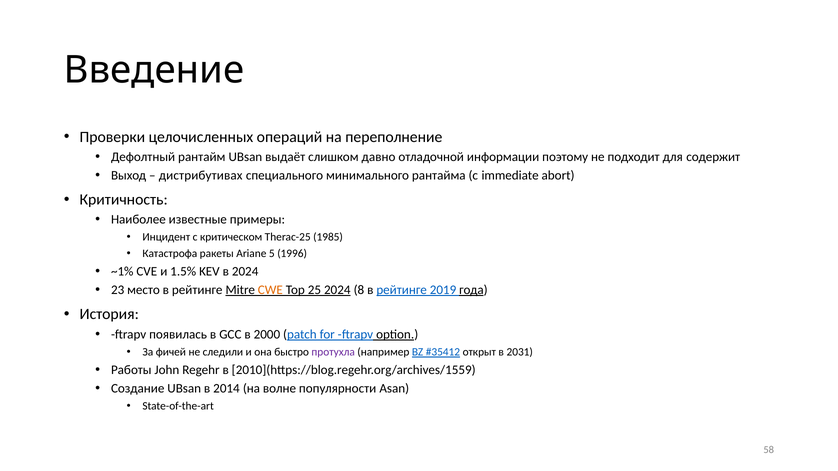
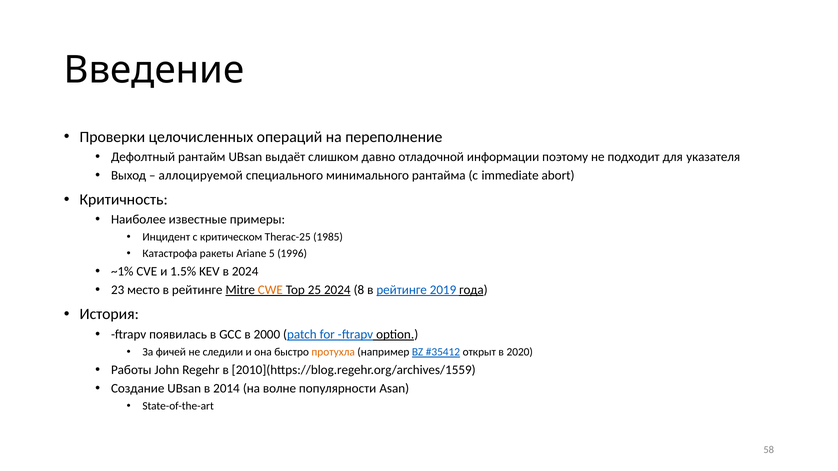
содержит: содержит -> указателя (713, 157)
дистрибутивах: дистрибутивах -> аллоцируемой (201, 175)
протухла colour: purple -> orange (333, 352)
2031: 2031 -> 2020 (520, 352)
